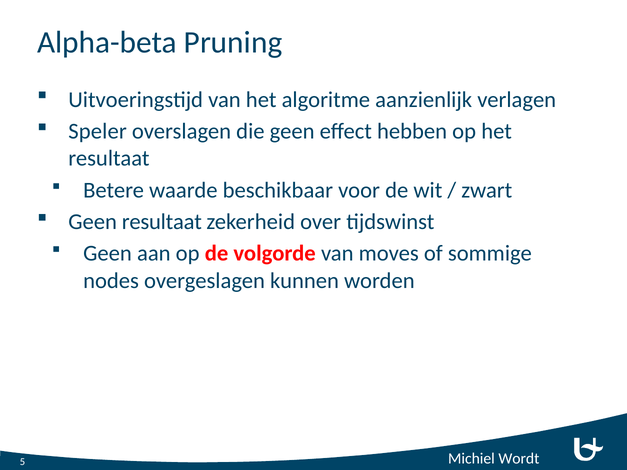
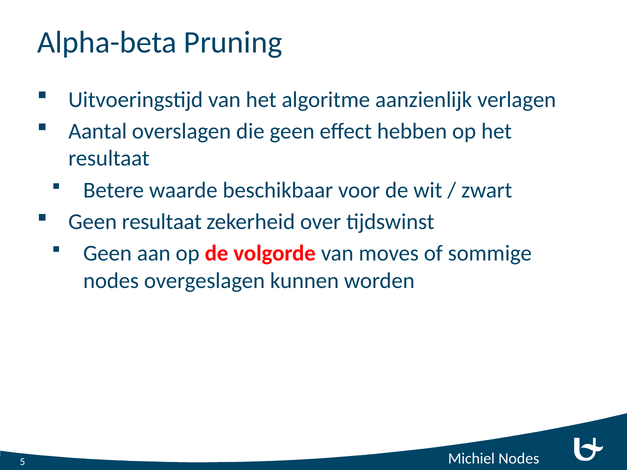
Speler: Speler -> Aantal (98, 131)
Michiel Wordt: Wordt -> Nodes (519, 459)
